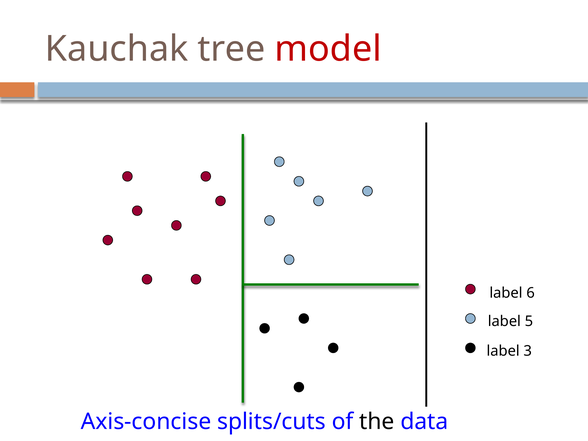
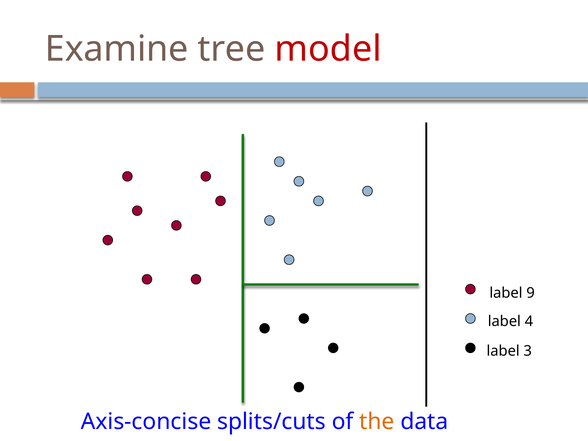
Kauchak: Kauchak -> Examine (117, 49)
6: 6 -> 9 (531, 293)
5: 5 -> 4 (529, 321)
the colour: black -> orange (377, 422)
